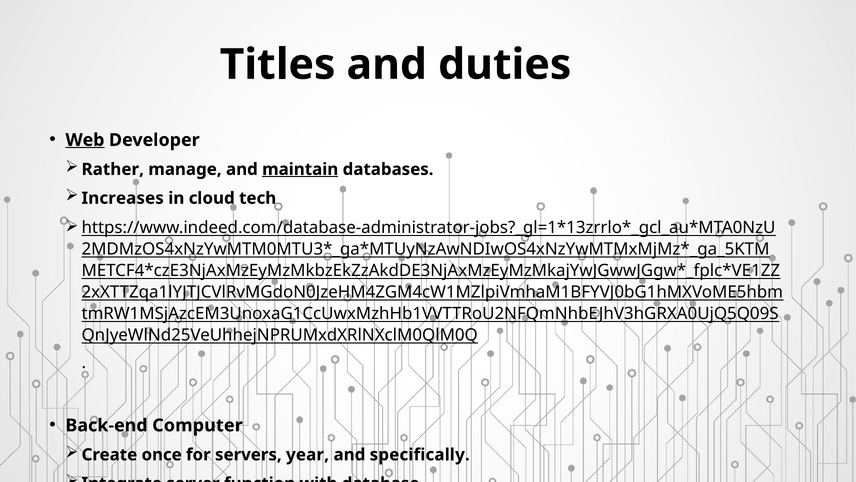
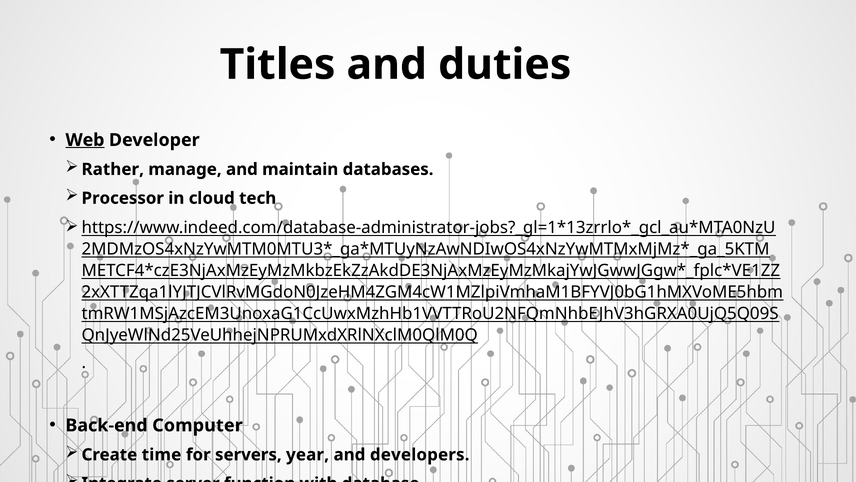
maintain underline: present -> none (300, 169)
Increases: Increases -> Processor (123, 198)
once: once -> time (161, 454)
specifically: specifically -> developers (420, 454)
